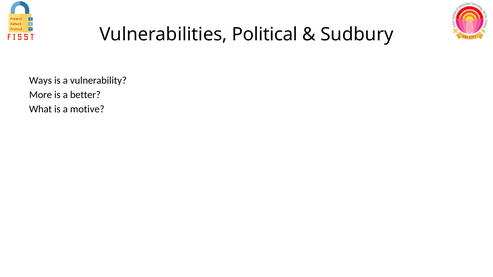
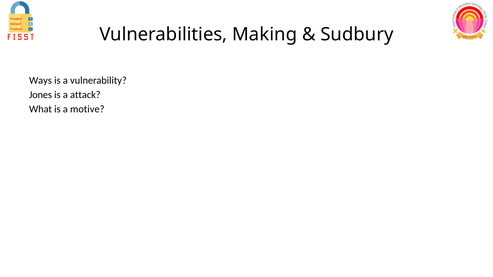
Political: Political -> Making (265, 34)
More: More -> Jones (41, 95)
better: better -> attack (85, 95)
